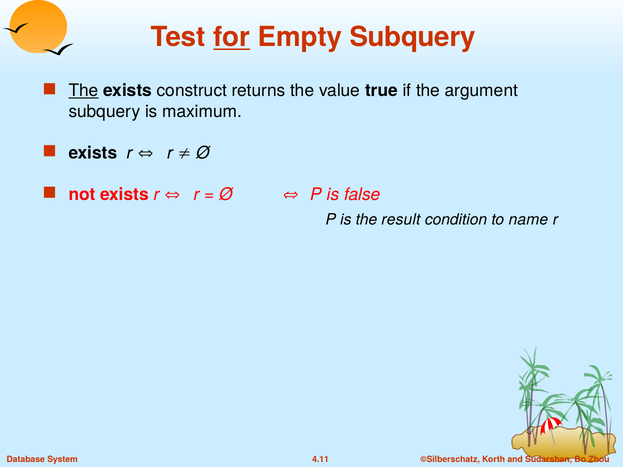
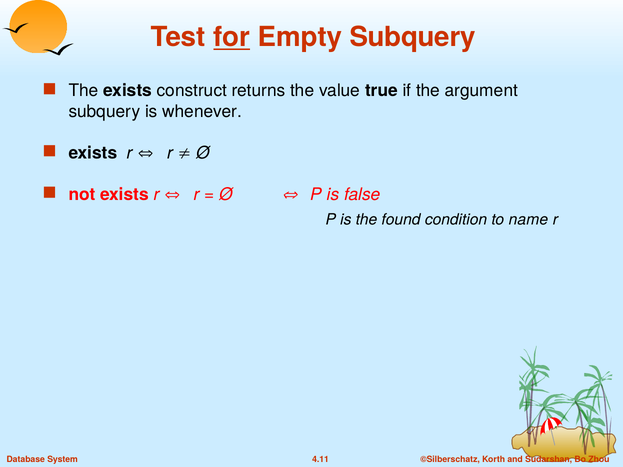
The underline: present -> none (83, 91)
maximum: maximum -> whenever (202, 111)
result: result -> found (401, 220)
